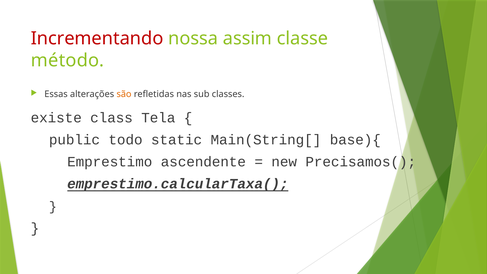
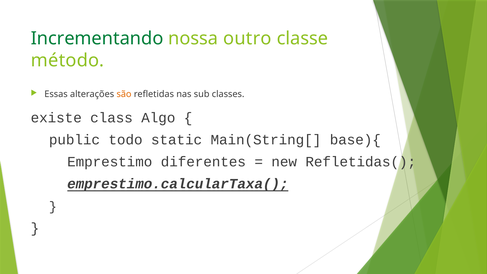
Incrementando colour: red -> green (97, 38)
assim: assim -> outro (247, 38)
Tela: Tela -> Algo (158, 118)
ascendente: ascendente -> diferentes (203, 162)
Precisamos(: Precisamos( -> Refletidas( (361, 162)
